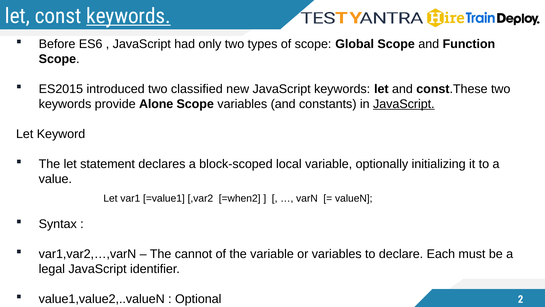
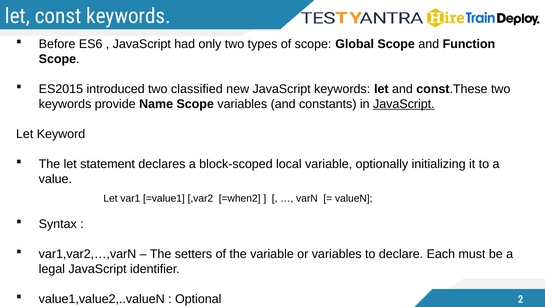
keywords underline: present -> none (128, 16)
Alone: Alone -> Name (156, 104)
cannot: cannot -> setters (193, 254)
